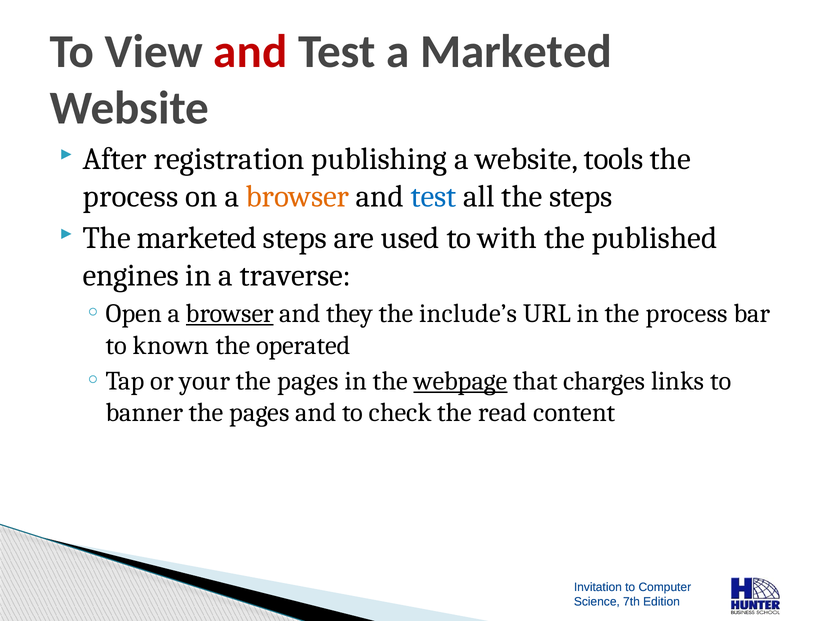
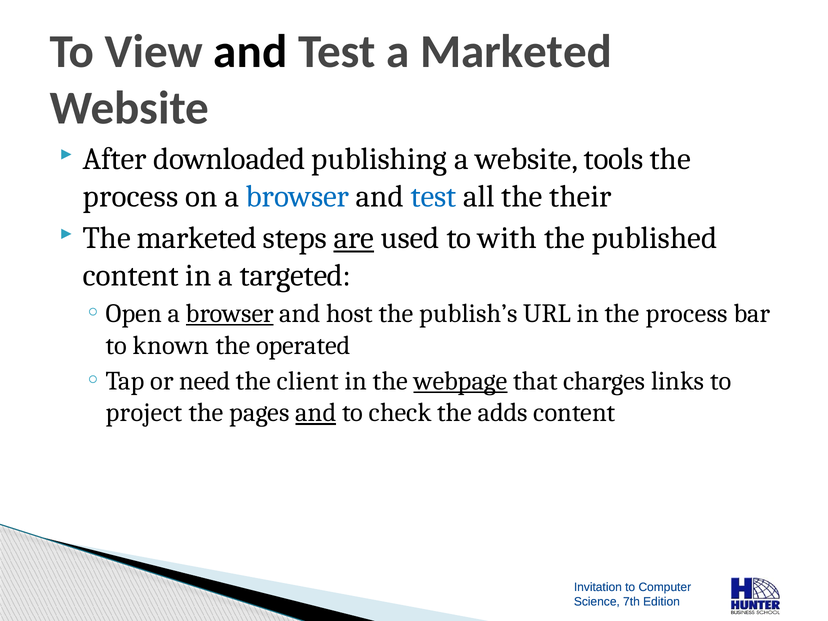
and colour: red -> black (250, 52)
registration: registration -> downloaded (229, 159)
browser colour: orange -> blue (298, 196)
the steps: steps -> their (581, 196)
are underline: none -> present (354, 238)
engines: engines -> content (131, 276)
traverse: traverse -> targeted (295, 276)
they: they -> host (349, 313)
include’s: include’s -> publish’s (468, 313)
your: your -> need (205, 381)
pages: pages -> client (308, 381)
banner: banner -> project (144, 413)
and underline: none -> present (316, 413)
read: read -> adds (503, 413)
